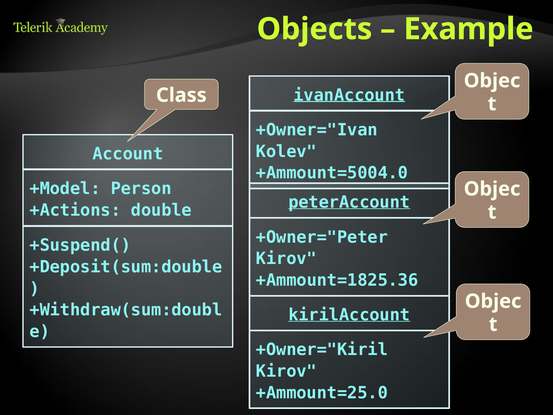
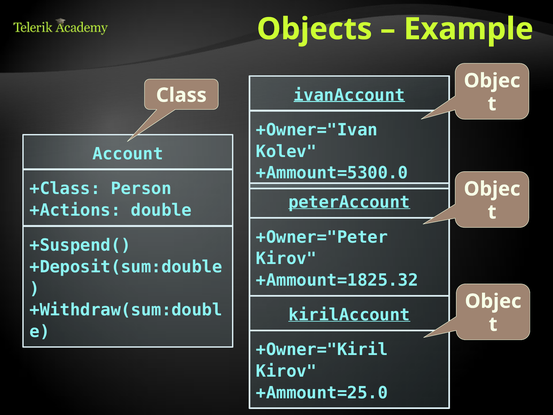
+Ammount=5004.0: +Ammount=5004.0 -> +Ammount=5300.0 (332, 173)
+Model: +Model -> +Class (65, 189)
+Ammount=1825.36: +Ammount=1825.36 -> +Ammount=1825.32 (337, 280)
